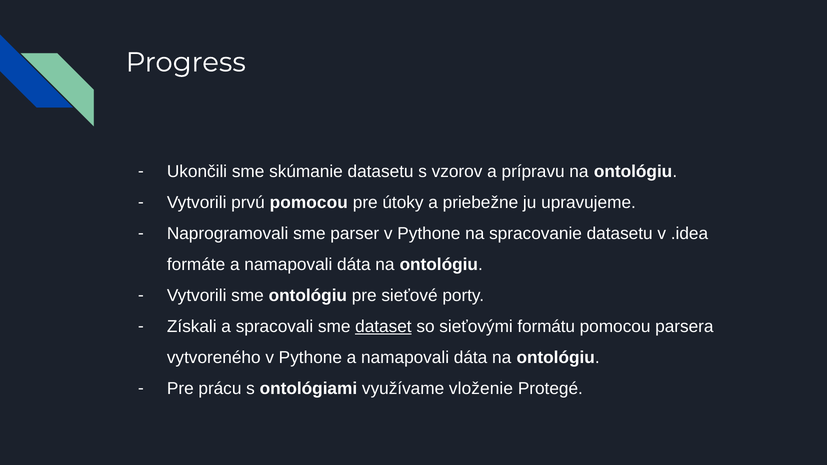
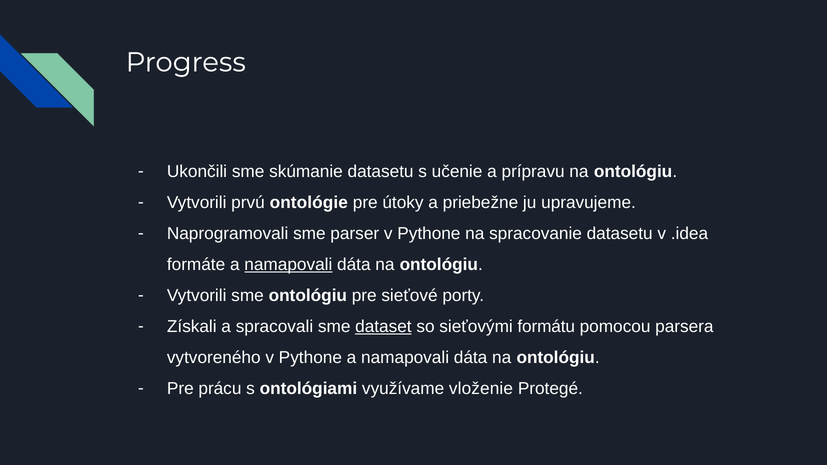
vzorov: vzorov -> učenie (457, 172)
prvú pomocou: pomocou -> ontológie (309, 203)
namapovali underline: none -> present (288, 265)
